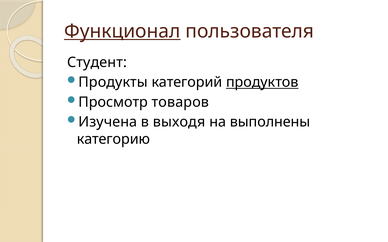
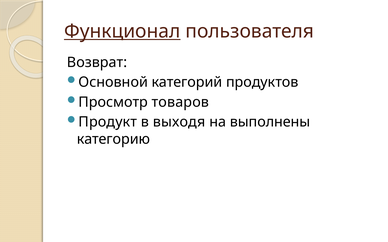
Студент: Студент -> Возврат (97, 62)
Продукты: Продукты -> Основной (113, 82)
продуктов underline: present -> none (262, 82)
Изучена: Изучена -> Продукт (108, 122)
